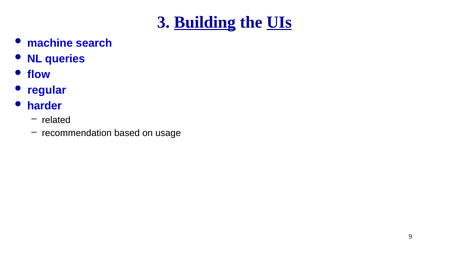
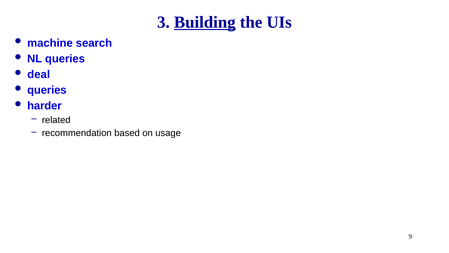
UIs underline: present -> none (279, 22)
flow: flow -> deal (39, 74)
regular: regular -> queries (47, 90)
